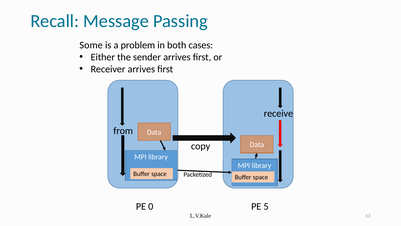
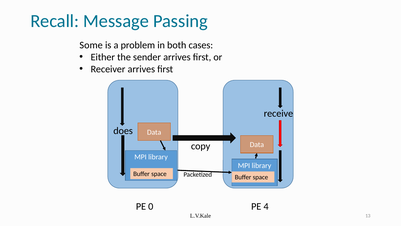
from: from -> does (123, 131)
5: 5 -> 4 (266, 206)
